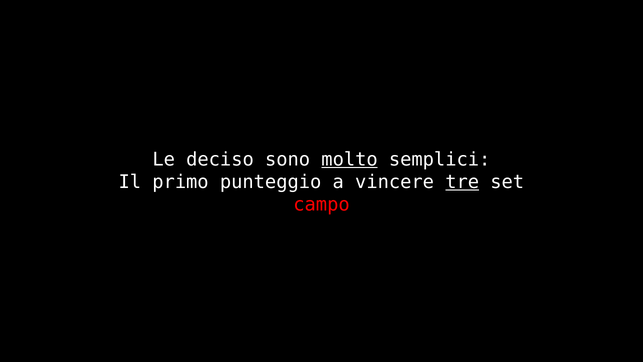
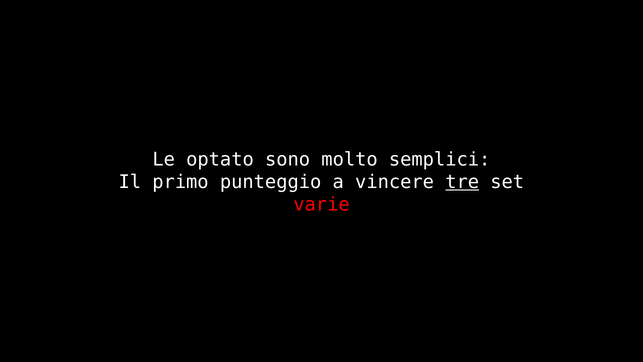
deciso: deciso -> optato (220, 159)
molto underline: present -> none (350, 159)
campo: campo -> varie (322, 204)
